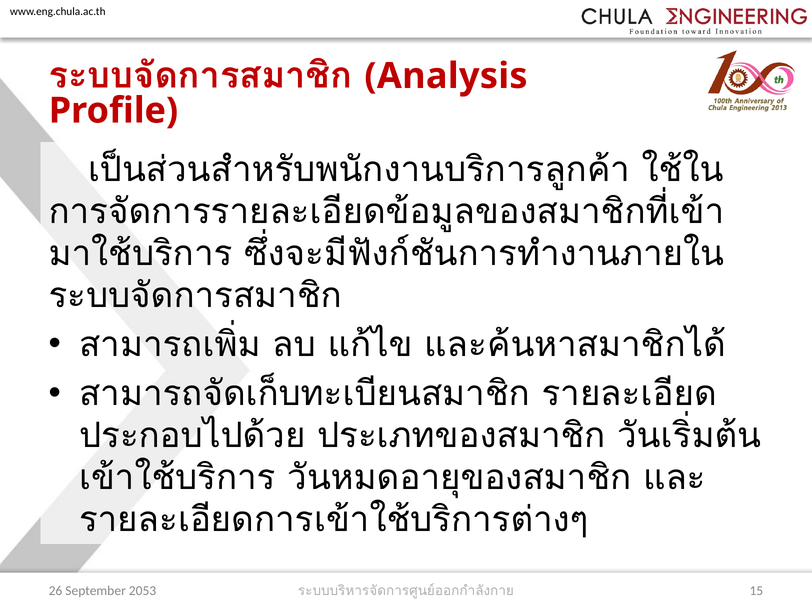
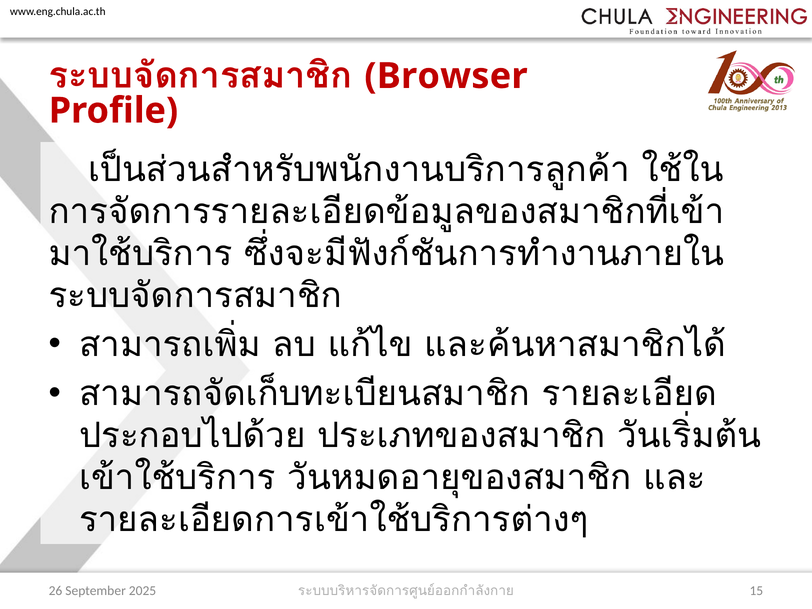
Analysis: Analysis -> Browser (446, 76)
2053: 2053 -> 2025 (143, 591)
